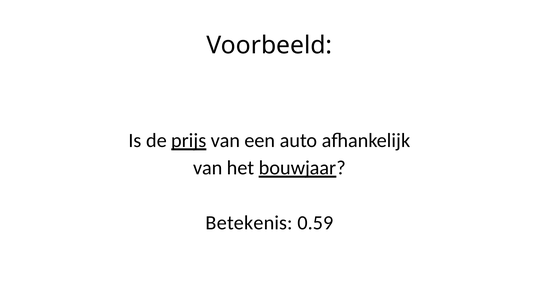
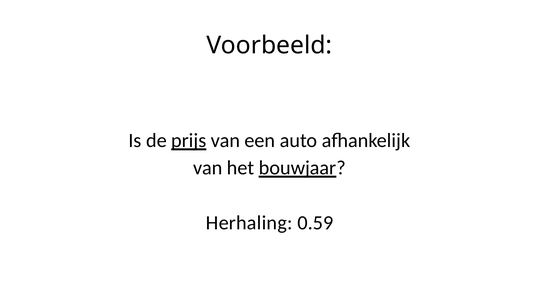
Betekenis: Betekenis -> Herhaling (249, 223)
